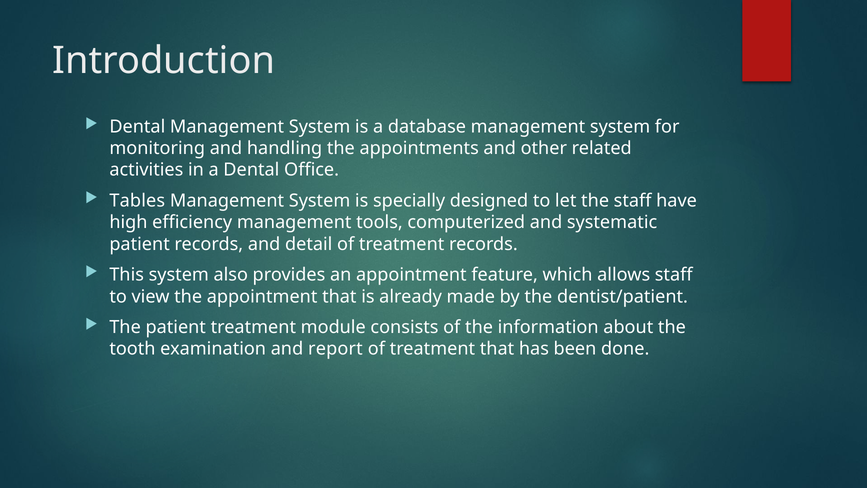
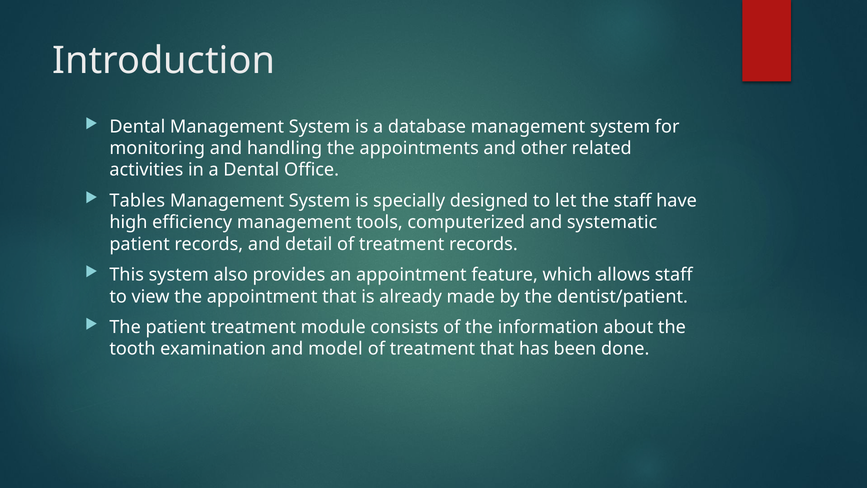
report: report -> model (335, 349)
